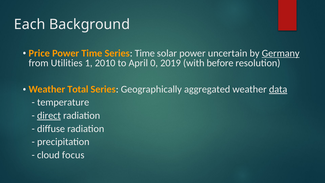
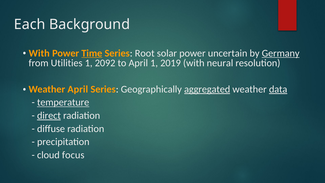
Price: Price -> With (39, 53)
Time underline: none -> present (92, 53)
Series Time: Time -> Root (145, 53)
2010: 2010 -> 2092 (105, 63)
April 0: 0 -> 1 (154, 63)
before: before -> neural (220, 63)
Weather Total: Total -> April (78, 89)
aggregated underline: none -> present (207, 89)
temperature underline: none -> present (63, 102)
